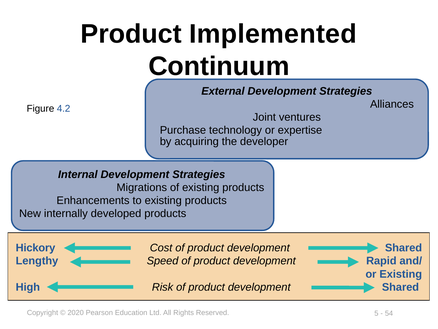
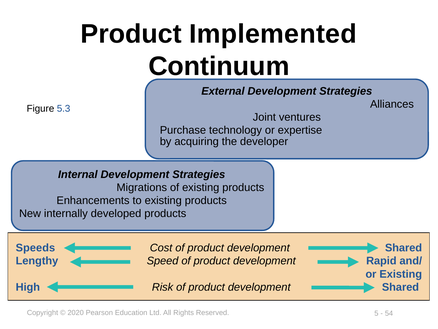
4.2: 4.2 -> 5.3 (64, 108)
Hickory: Hickory -> Speeds (35, 247)
